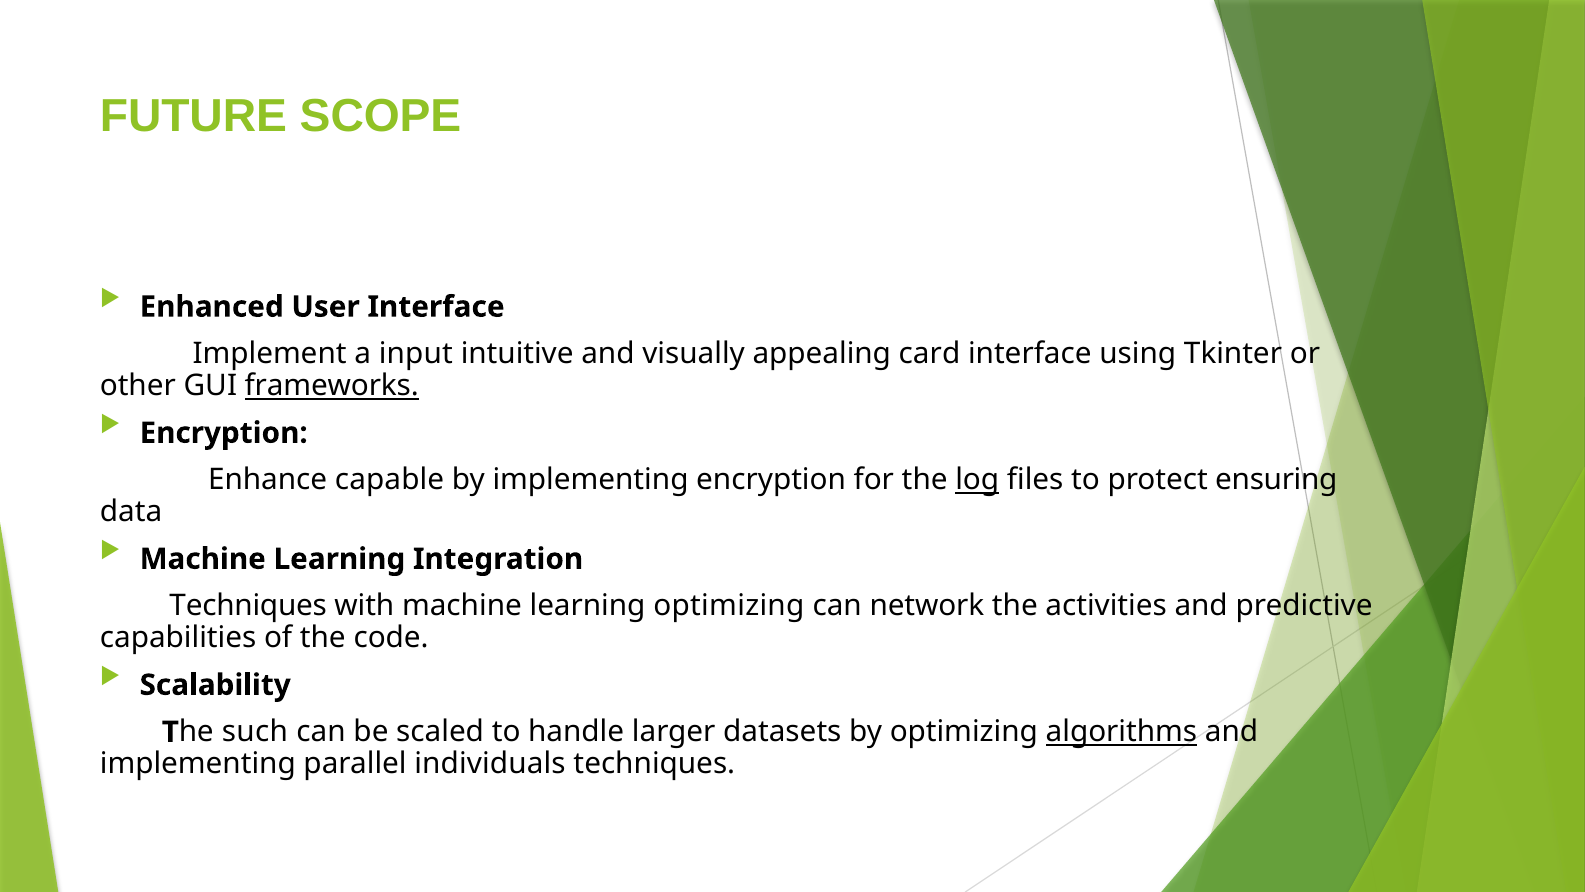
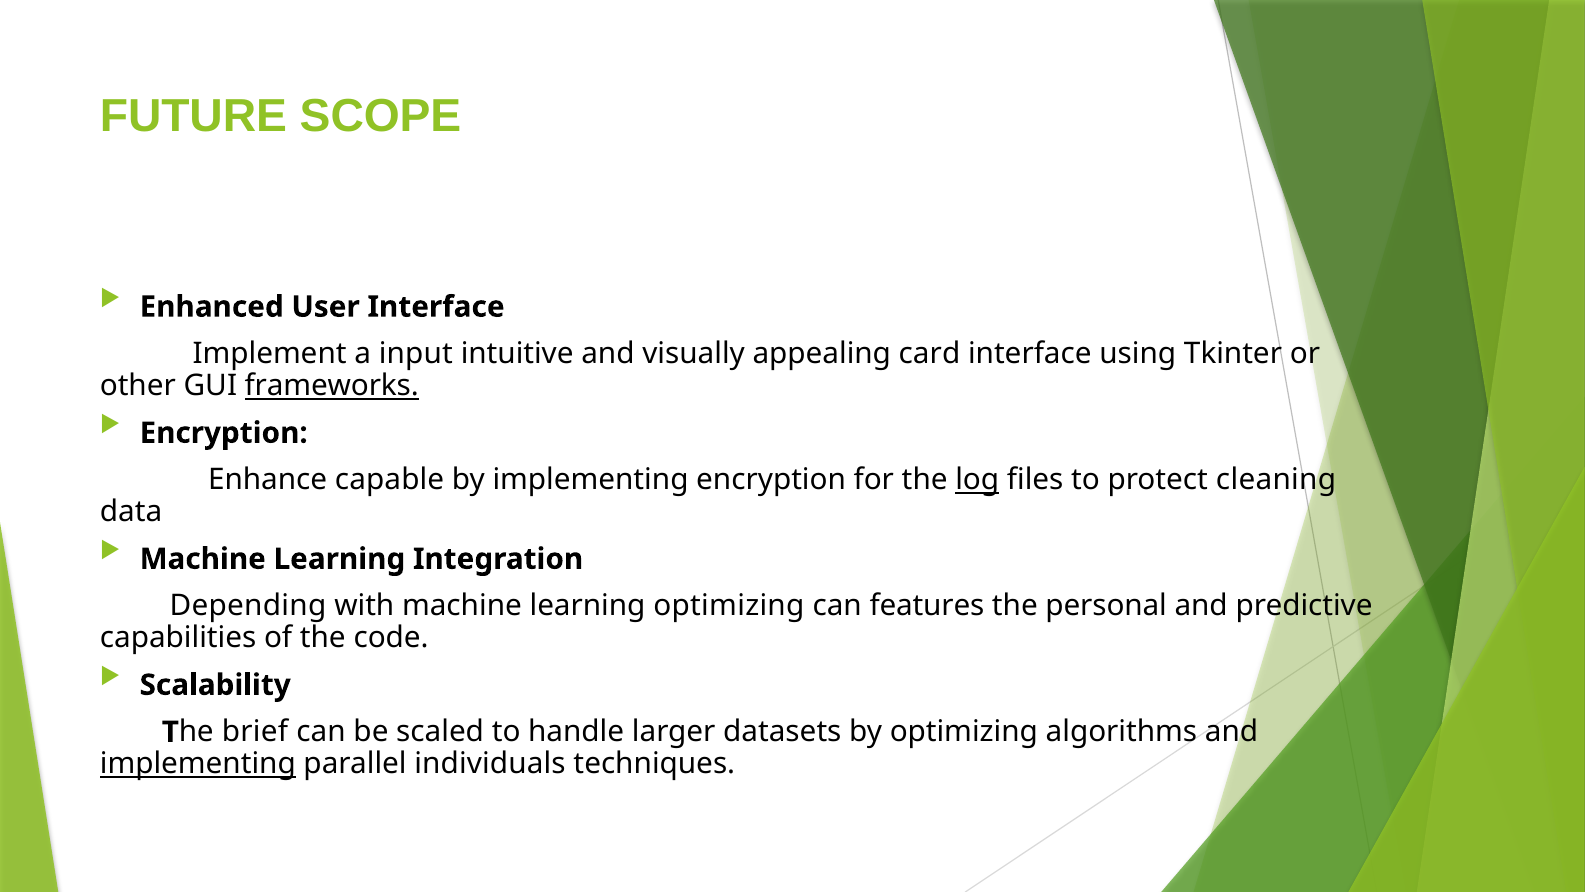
ensuring: ensuring -> cleaning (1276, 480)
Techniques: Techniques -> Depending (248, 606)
network: network -> features (927, 606)
activities: activities -> personal (1106, 606)
such: such -> brief (255, 732)
algorithms underline: present -> none (1121, 732)
implementing underline: none -> present (198, 764)
